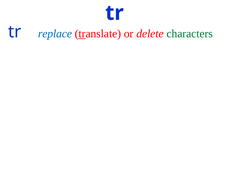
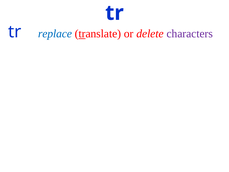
characters colour: green -> purple (190, 34)
